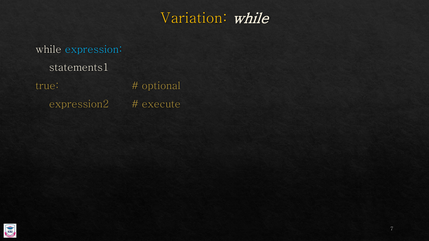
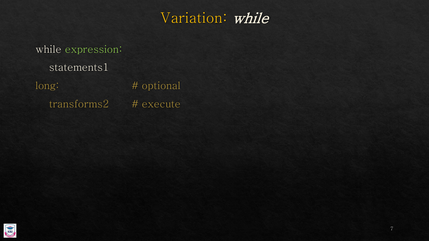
expression colour: light blue -> light green (94, 49)
true: true -> long (47, 86)
expression2: expression2 -> transforms2 (79, 104)
